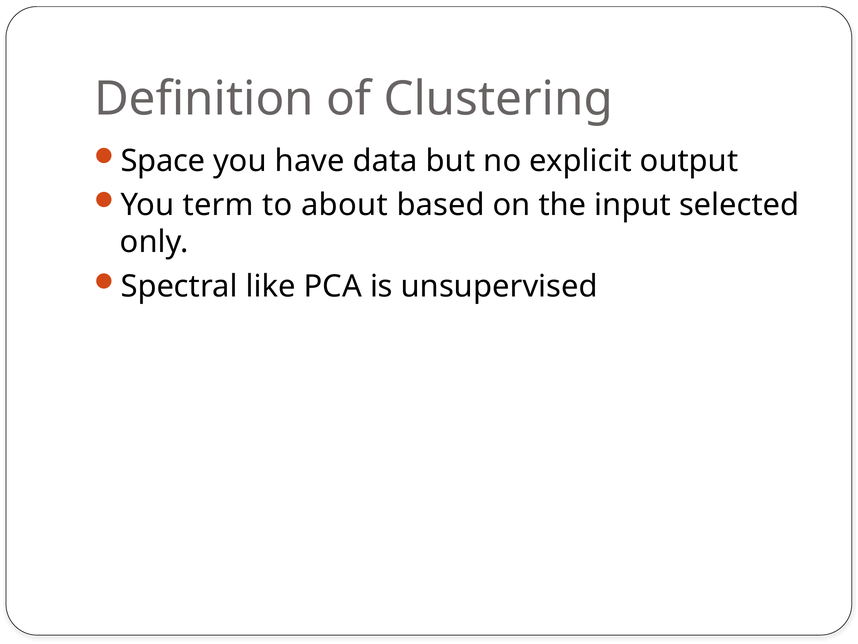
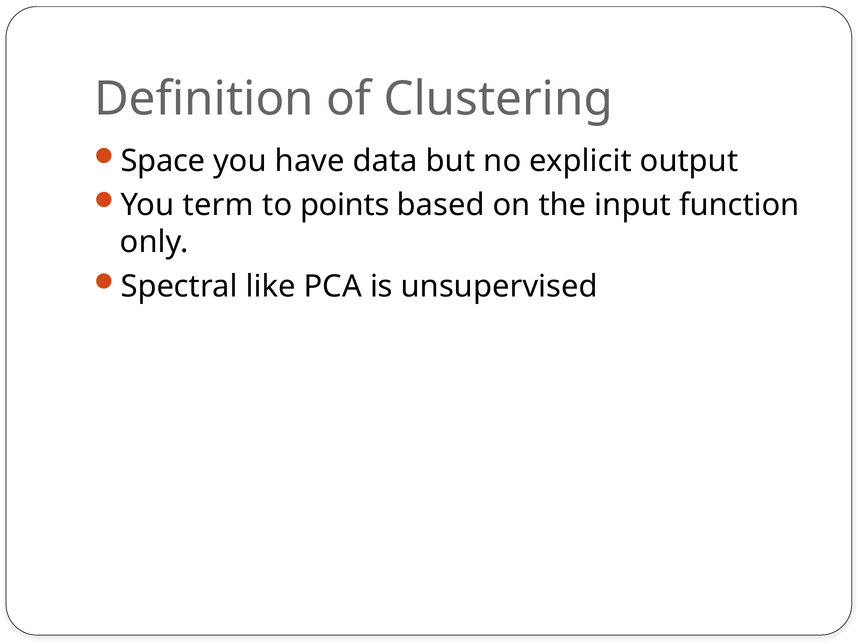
about: about -> points (345, 205)
selected: selected -> function (739, 205)
